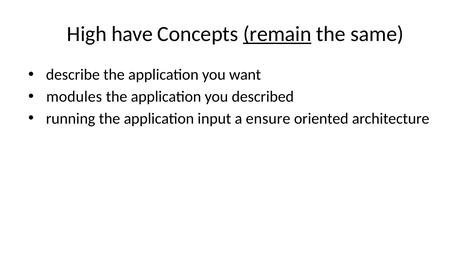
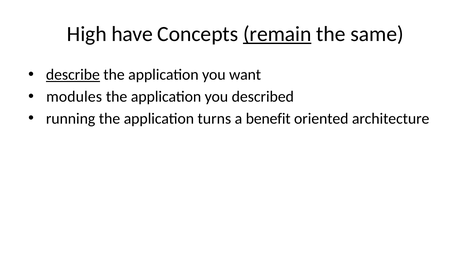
describe underline: none -> present (73, 75)
input: input -> turns (214, 119)
ensure: ensure -> benefit (268, 119)
